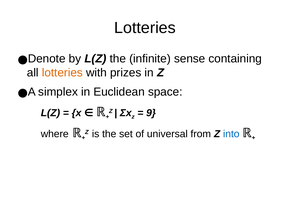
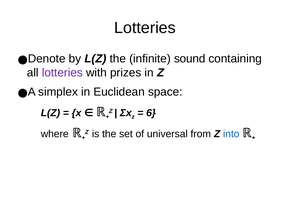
sense: sense -> sound (190, 59)
lotteries colour: orange -> purple (62, 73)
9: 9 -> 6 (151, 113)
